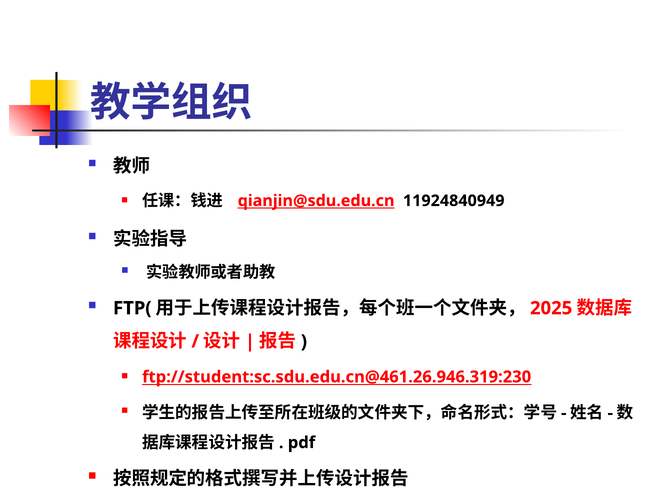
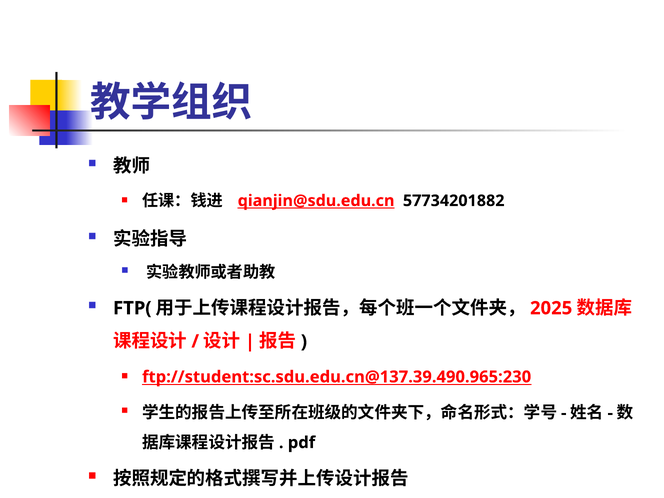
11924840949: 11924840949 -> 57734201882 (454, 201)
ftp://student:sc.sdu.edu.cn@461.26.946.319:230: ftp://student:sc.sdu.edu.cn@461.26.946.319:230 -> ftp://student:sc.sdu.edu.cn@137.39.490.965:230 (337, 377)
